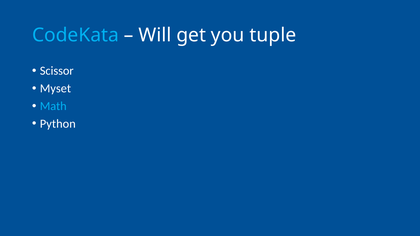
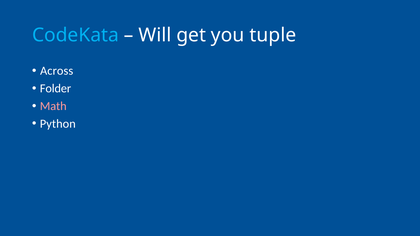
Scissor: Scissor -> Across (57, 71)
Myset: Myset -> Folder (56, 89)
Math colour: light blue -> pink (53, 106)
